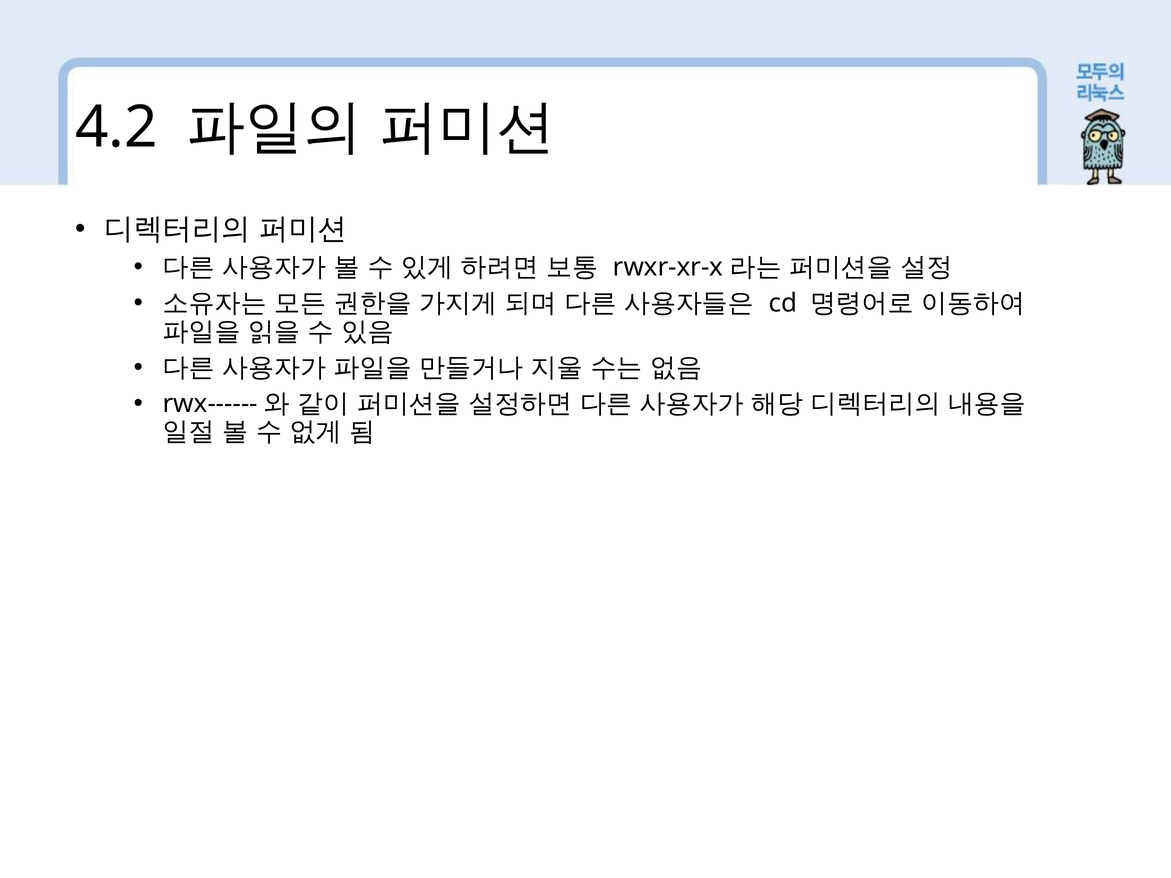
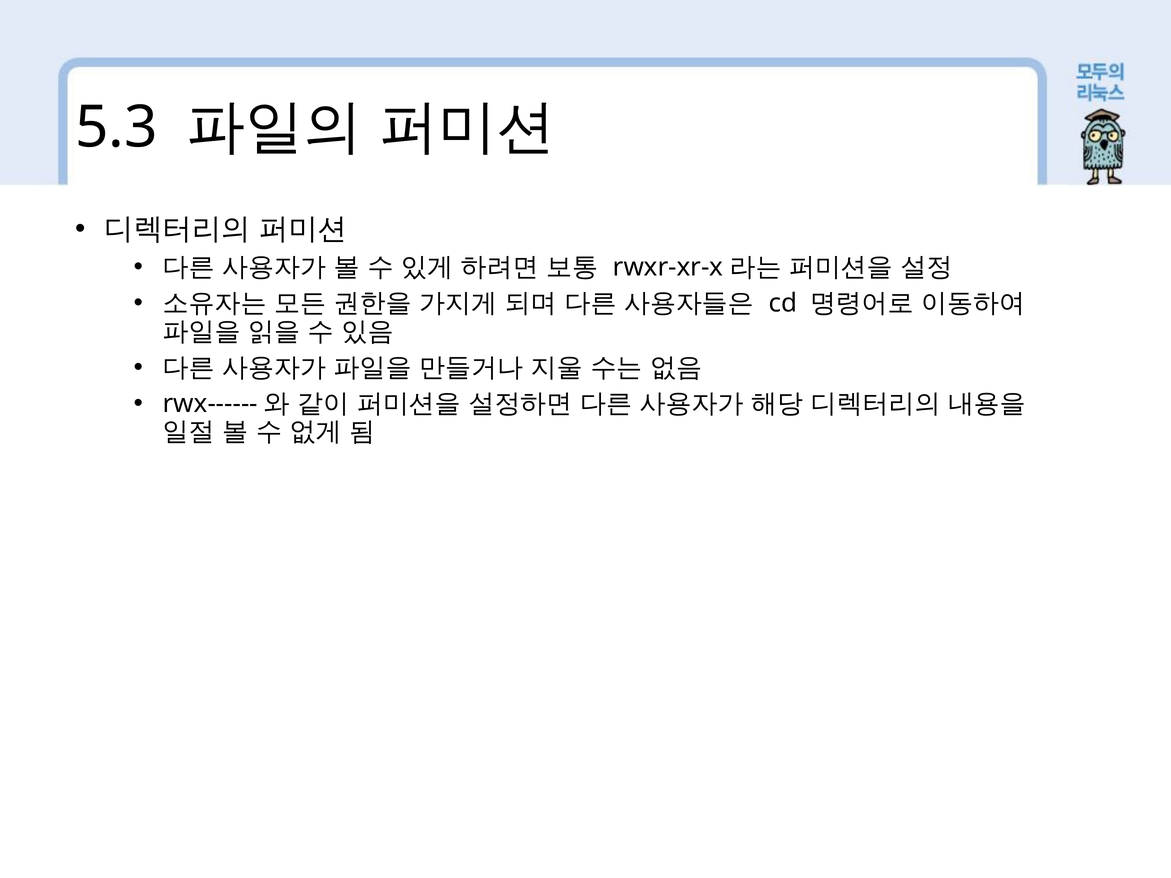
4.2: 4.2 -> 5.3 (116, 127)
